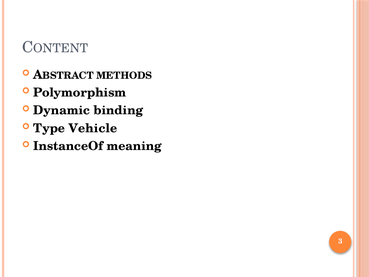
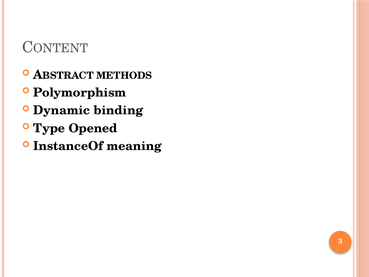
Vehicle: Vehicle -> Opened (93, 128)
